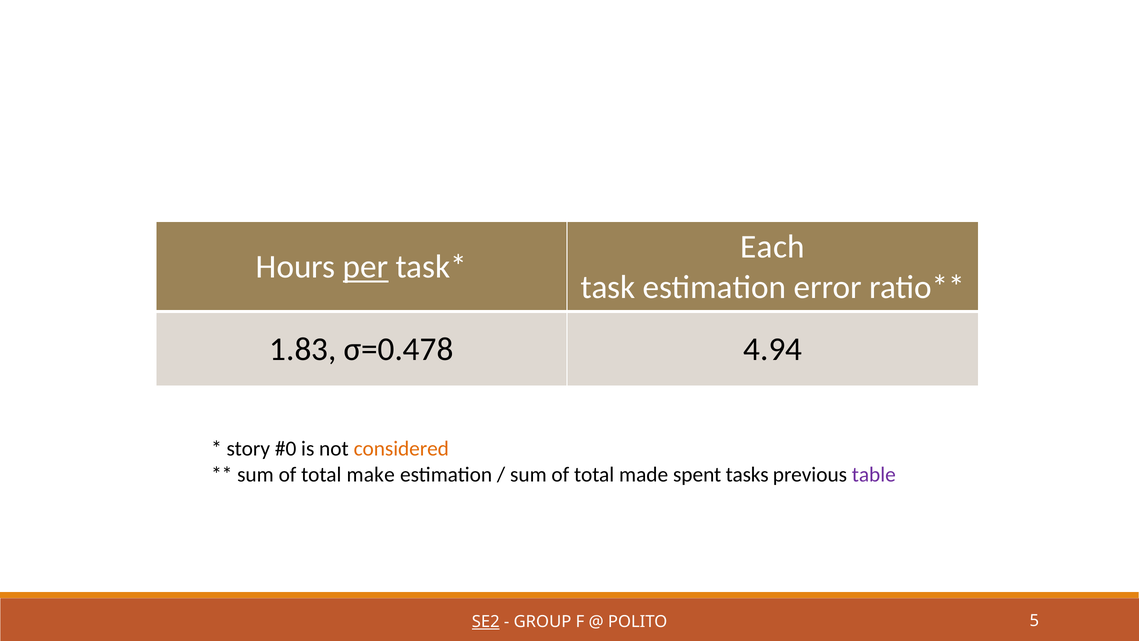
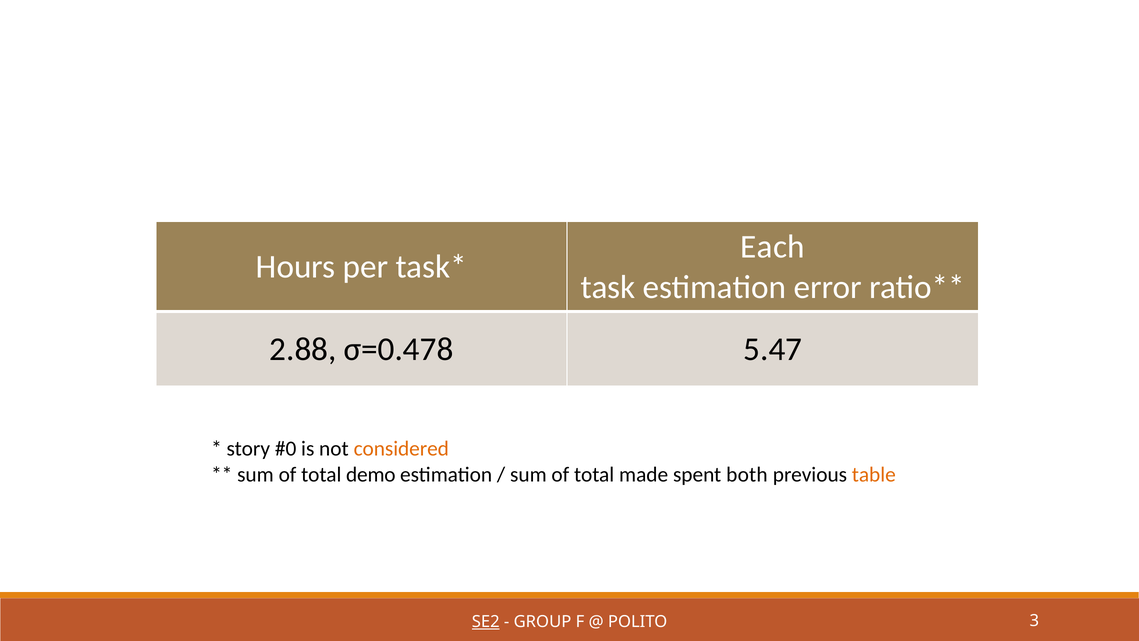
per underline: present -> none (366, 267)
1.83: 1.83 -> 2.88 (303, 349)
4.94: 4.94 -> 5.47 (773, 349)
make: make -> demo (371, 474)
tasks: tasks -> both (747, 474)
table colour: purple -> orange (874, 474)
5: 5 -> 3 (1034, 620)
